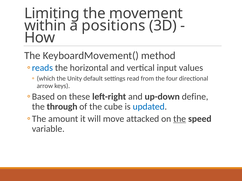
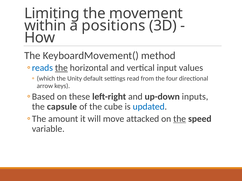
the underline: none -> present (61, 68)
define: define -> inputs (195, 97)
through: through -> capsule (62, 107)
